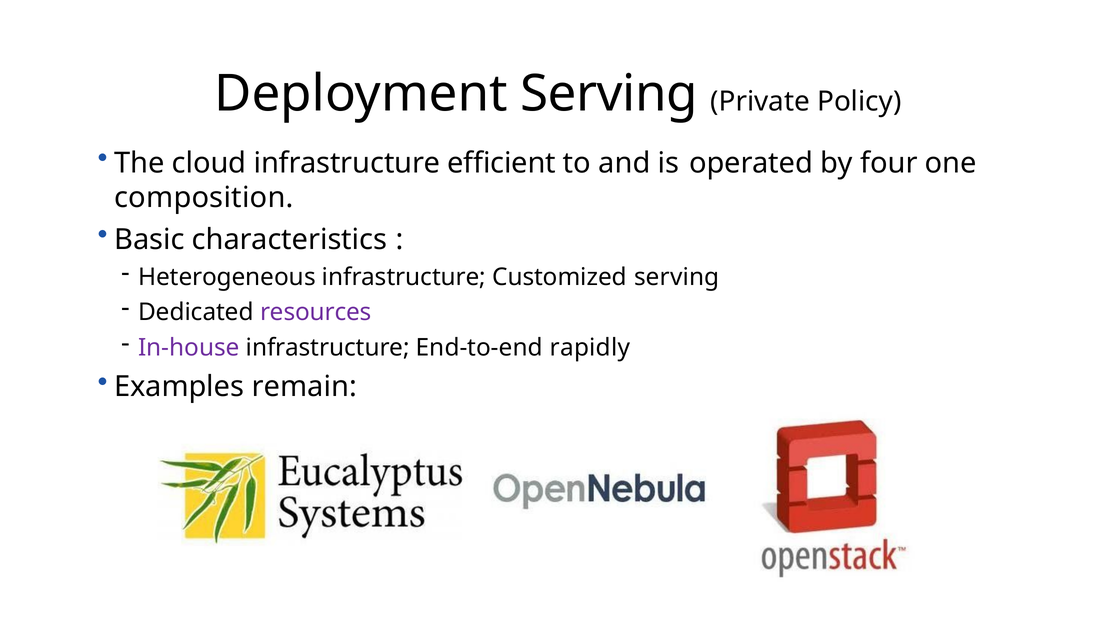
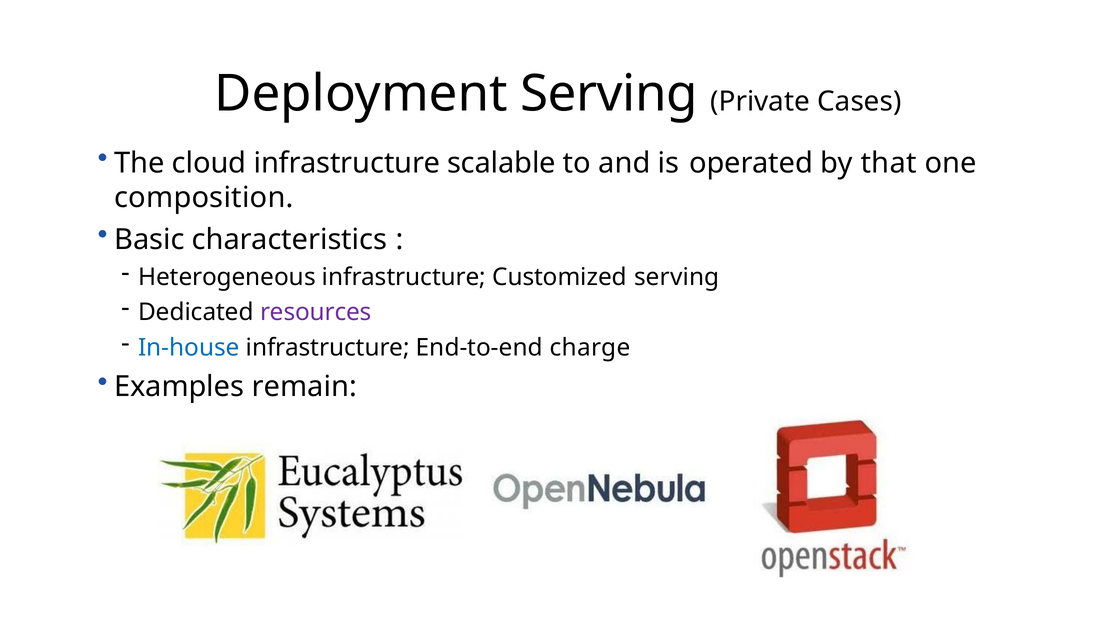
Policy: Policy -> Cases (859, 101)
efficient: efficient -> scalable (502, 163)
four: four -> that (889, 163)
In-house colour: purple -> blue (189, 347)
rapidly: rapidly -> charge (590, 347)
